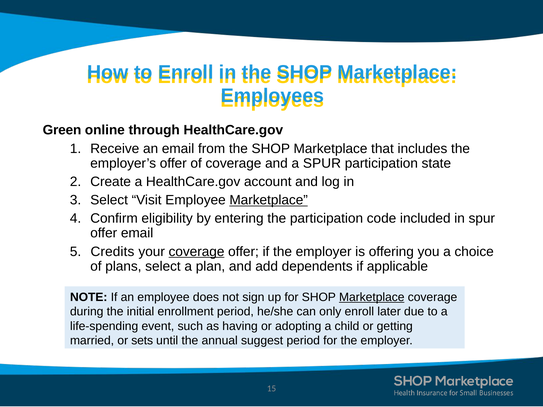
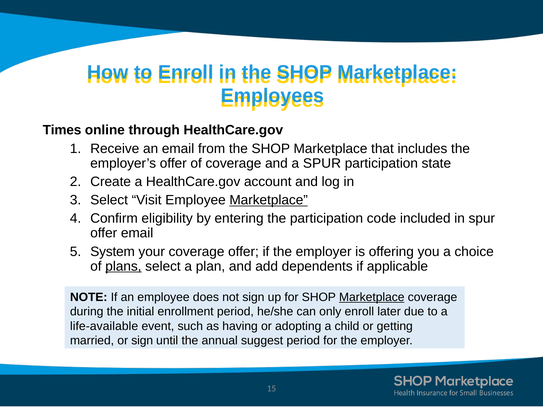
Green: Green -> Times (62, 130)
Credits: Credits -> System (113, 252)
coverage underline: present -> none (197, 252)
plans underline: none -> present (123, 266)
life-spending: life-spending -> life-available (104, 326)
or sets: sets -> sign (142, 341)
